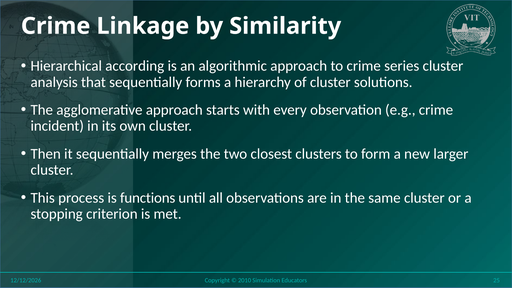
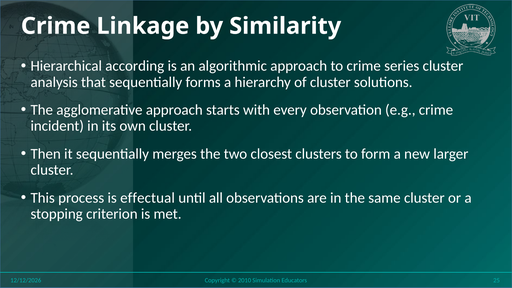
functions: functions -> effectual (148, 198)
